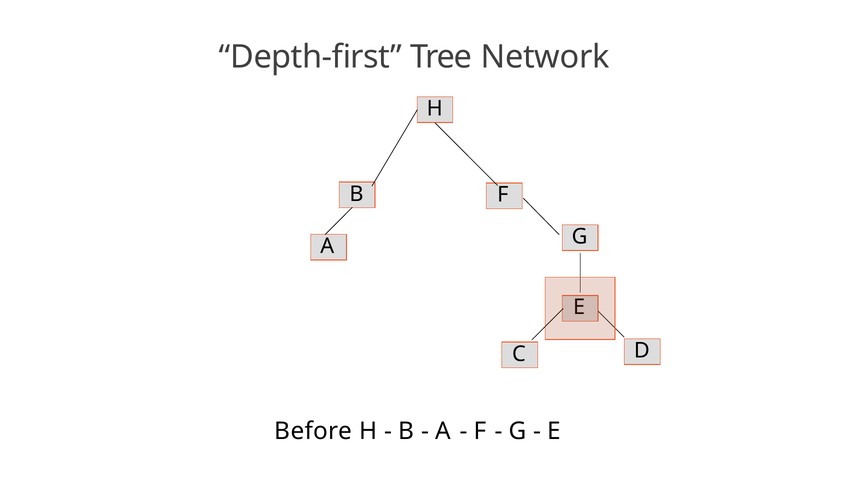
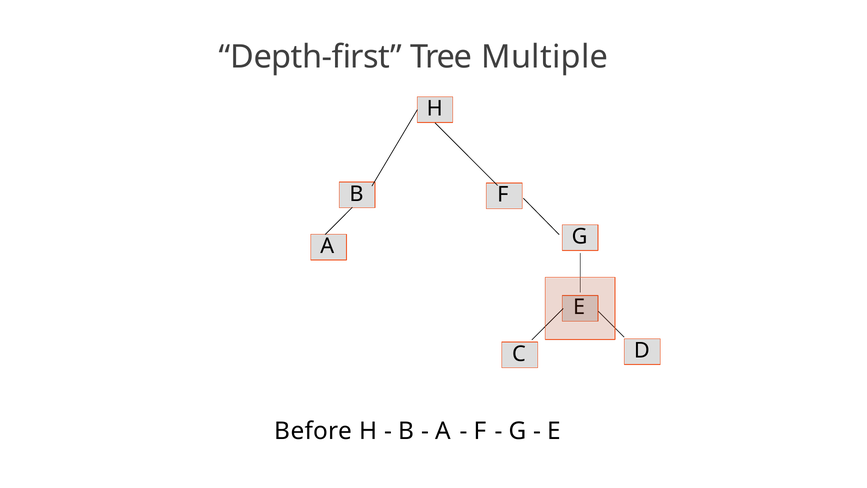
Network: Network -> Multiple (545, 57)
